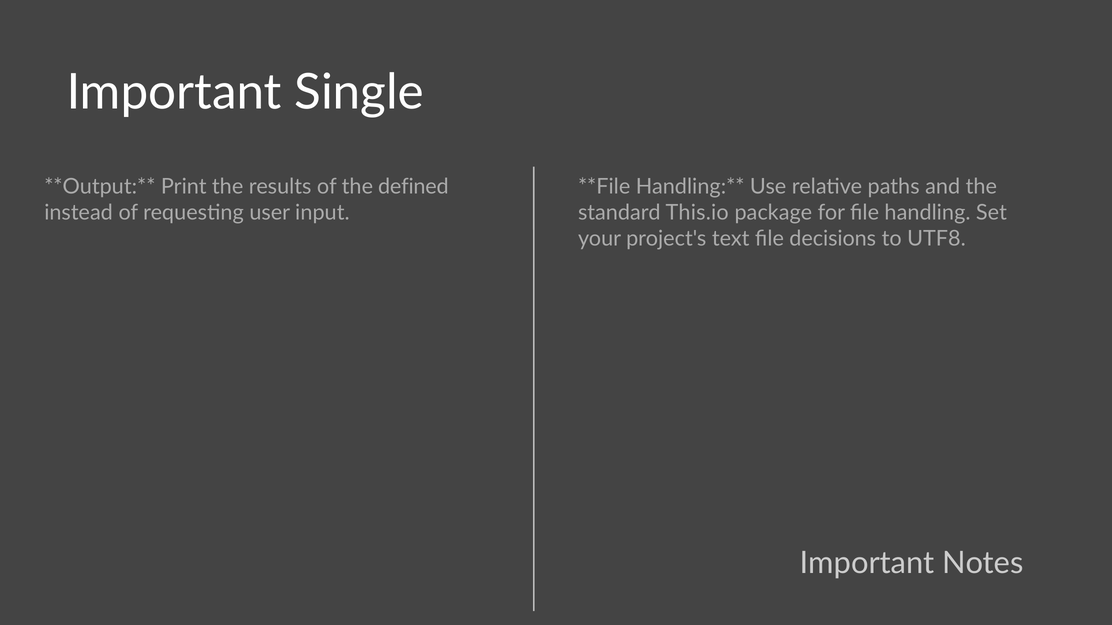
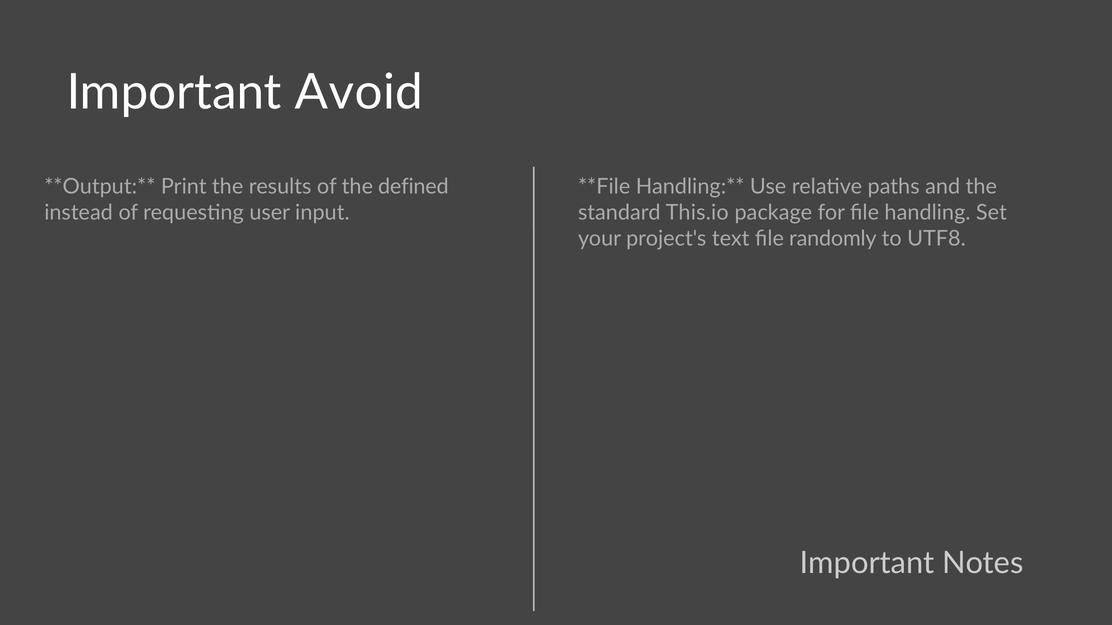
Single: Single -> Avoid (359, 92)
decisions: decisions -> randomly (833, 239)
